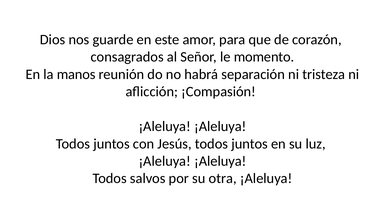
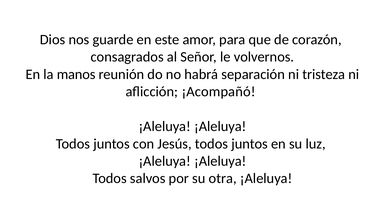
momento: momento -> volvernos (264, 57)
¡Compasión: ¡Compasión -> ¡Acompañó (218, 91)
